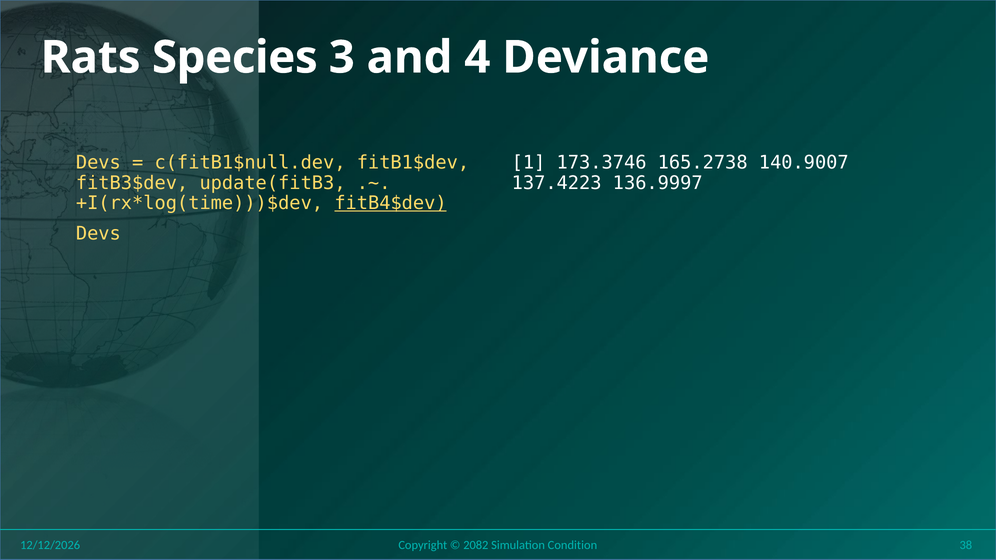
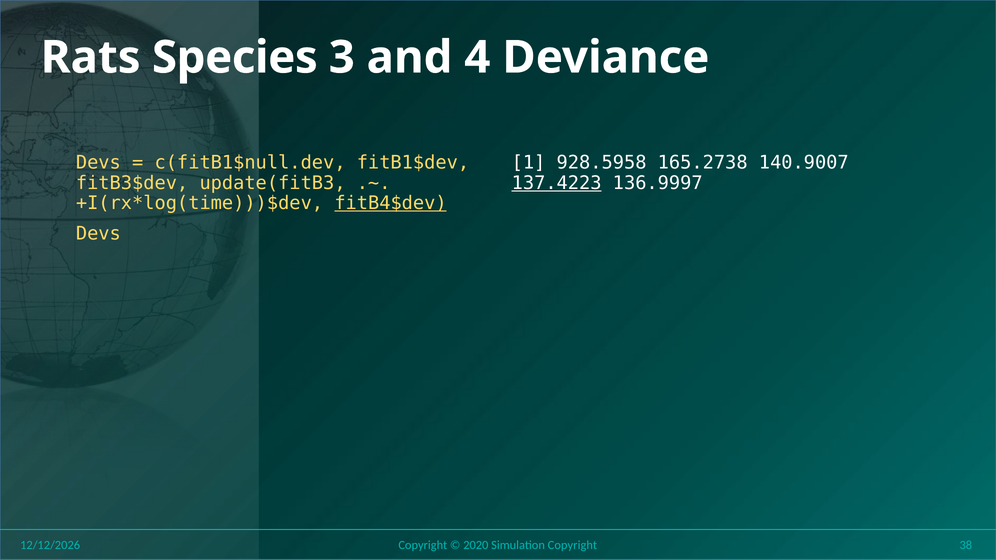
173.3746: 173.3746 -> 928.5958 (602, 163)
137.4223 underline: none -> present (557, 183)
2082: 2082 -> 2020 (476, 546)
Simulation Condition: Condition -> Copyright (572, 546)
